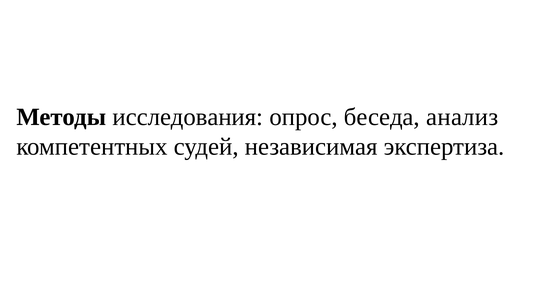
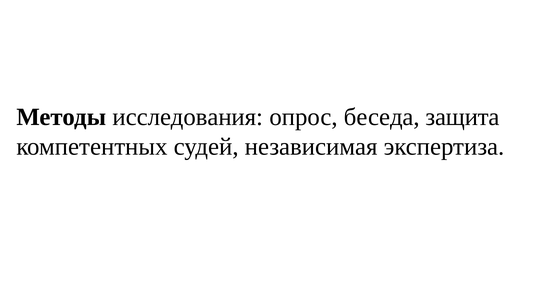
анализ: анализ -> защита (463, 117)
